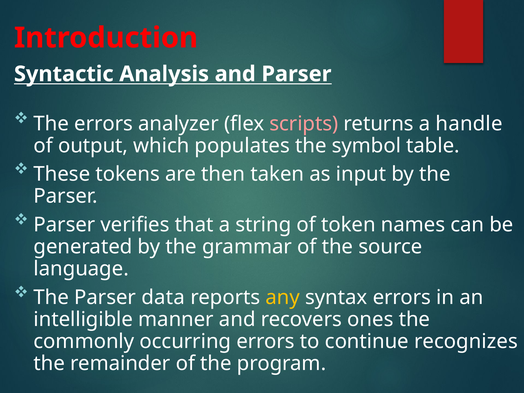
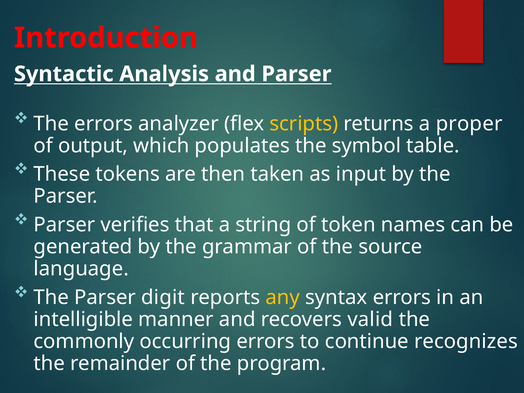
scripts colour: pink -> yellow (304, 124)
handle: handle -> proper (469, 124)
data: data -> digit (163, 297)
ones: ones -> valid (370, 319)
